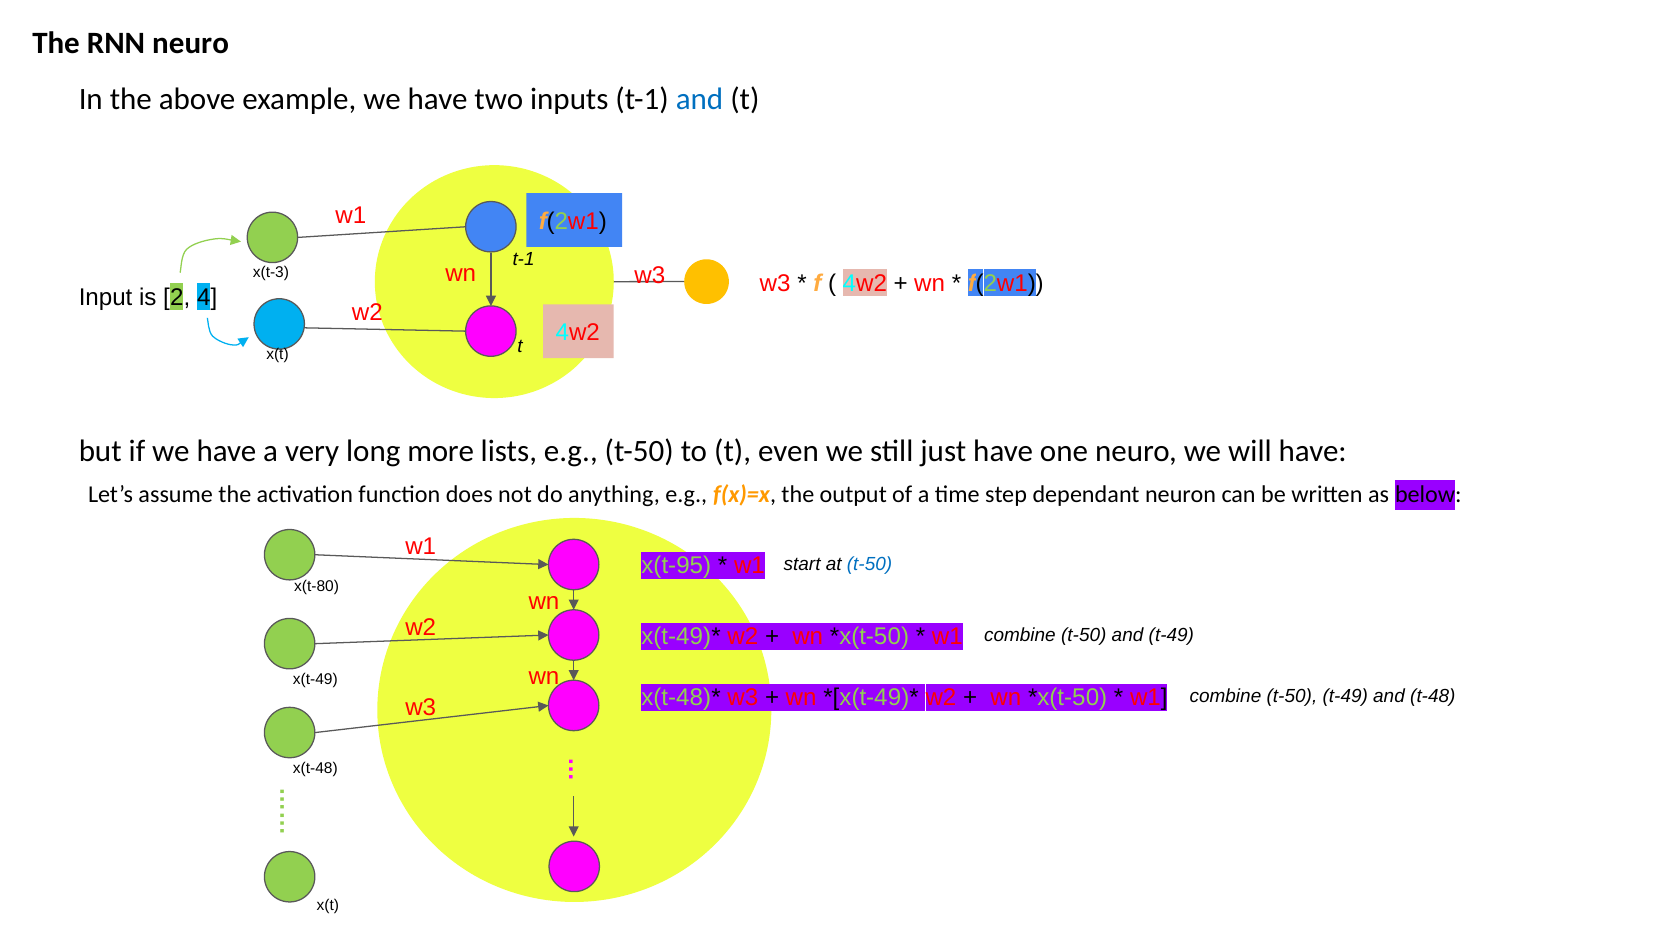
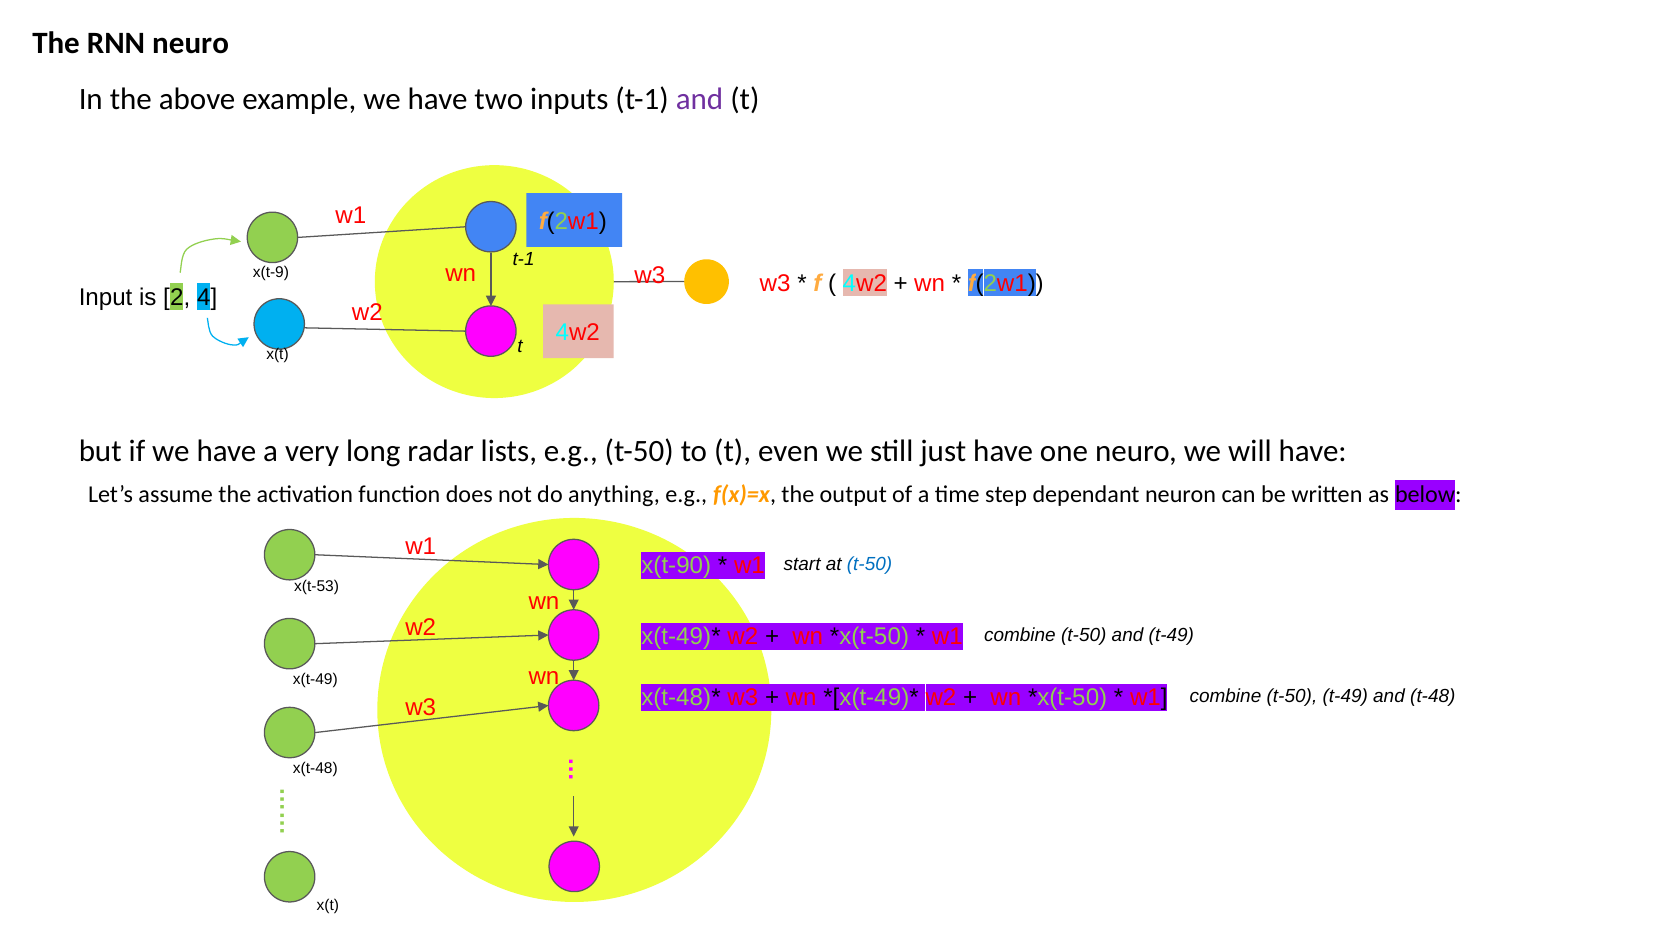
and colour: blue -> purple (700, 100)
x(t-3: x(t-3 -> x(t-9 (271, 272)
more: more -> radar (441, 451)
x(t-95: x(t-95 -> x(t-90 (676, 566)
x(t-80: x(t-80 -> x(t-53 (317, 587)
